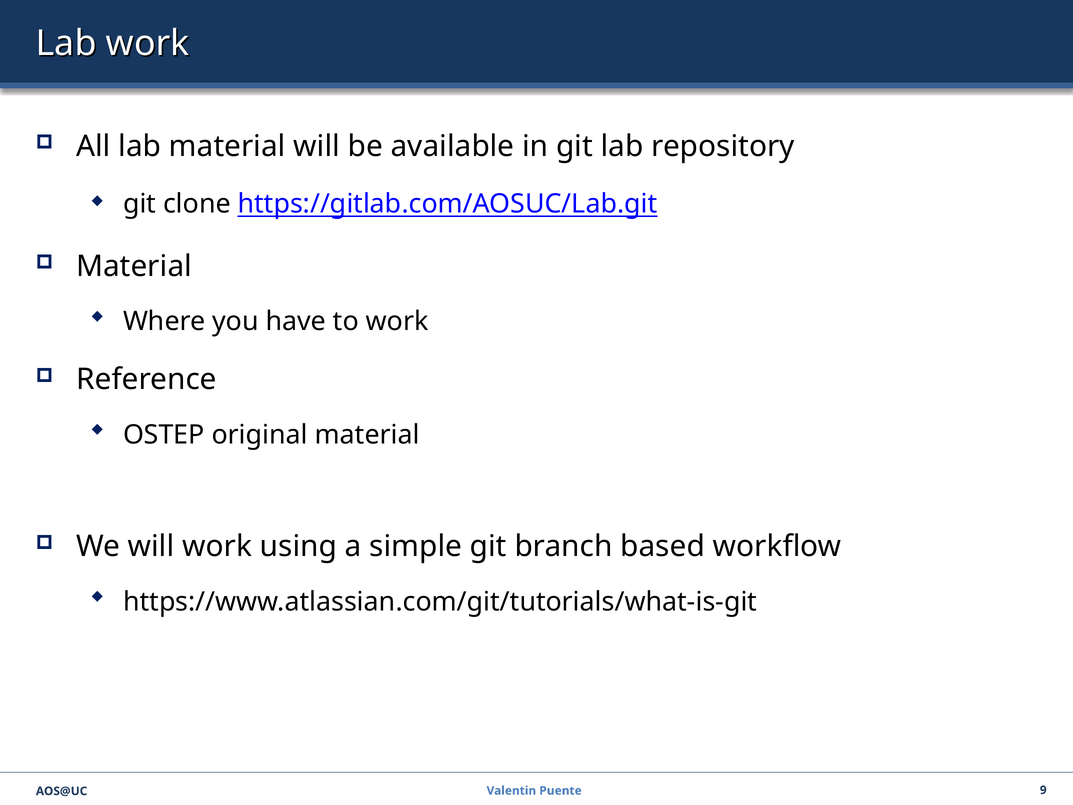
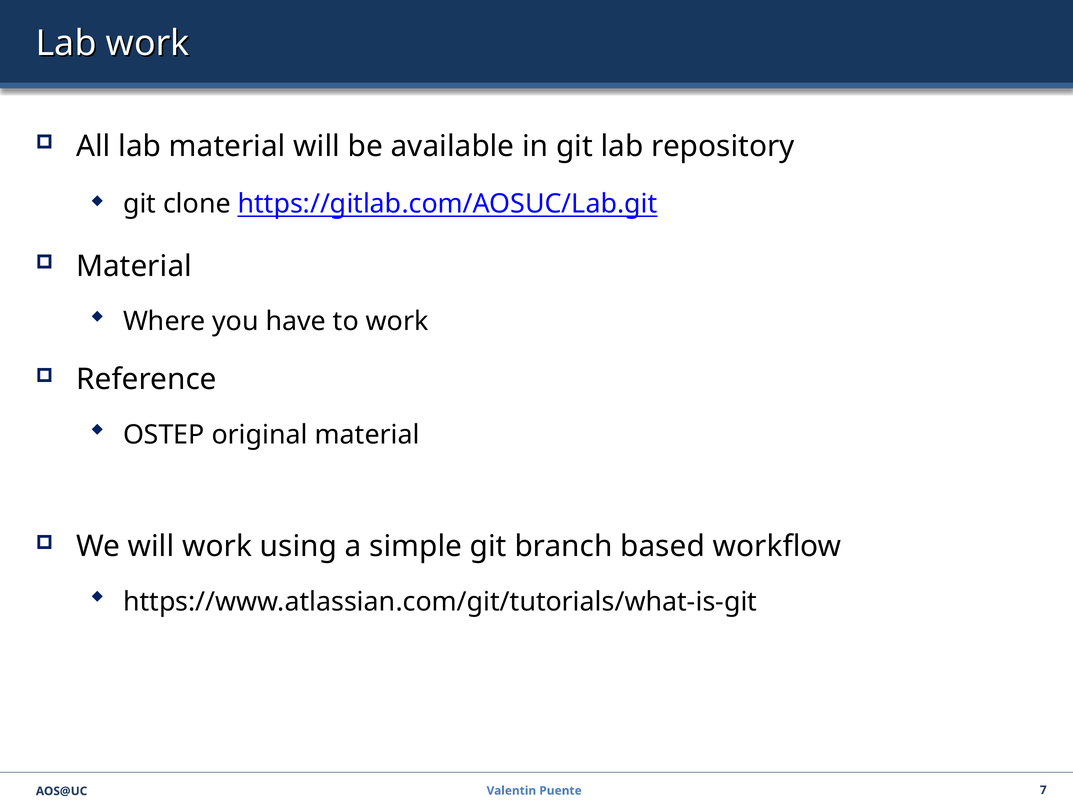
9: 9 -> 7 (1043, 790)
